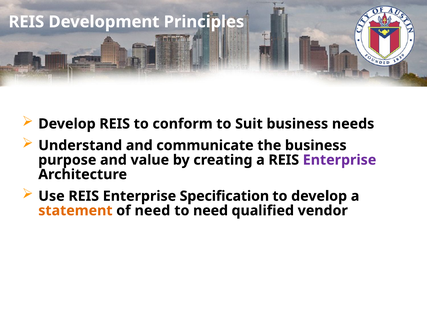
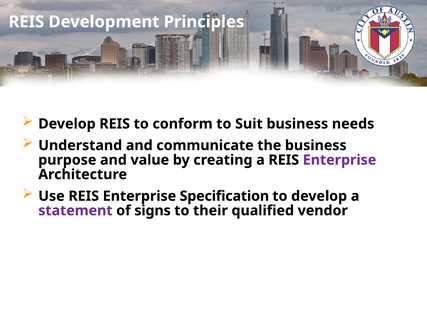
statement colour: orange -> purple (75, 211)
of need: need -> signs (153, 211)
to need: need -> their (210, 211)
